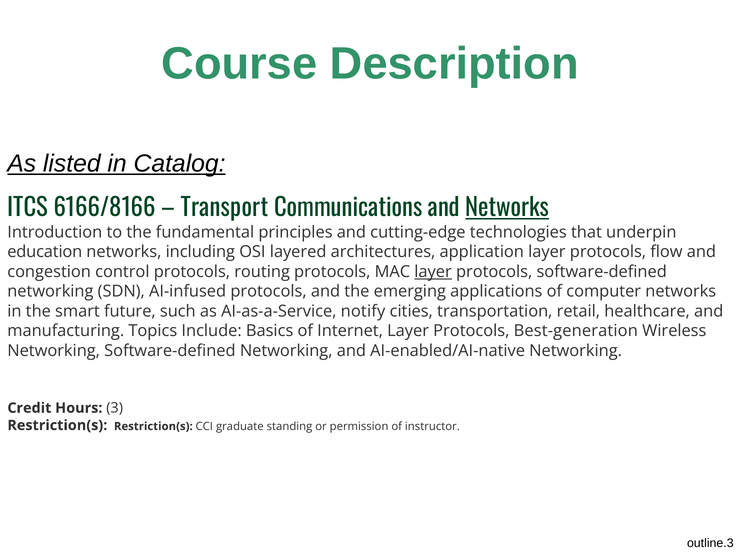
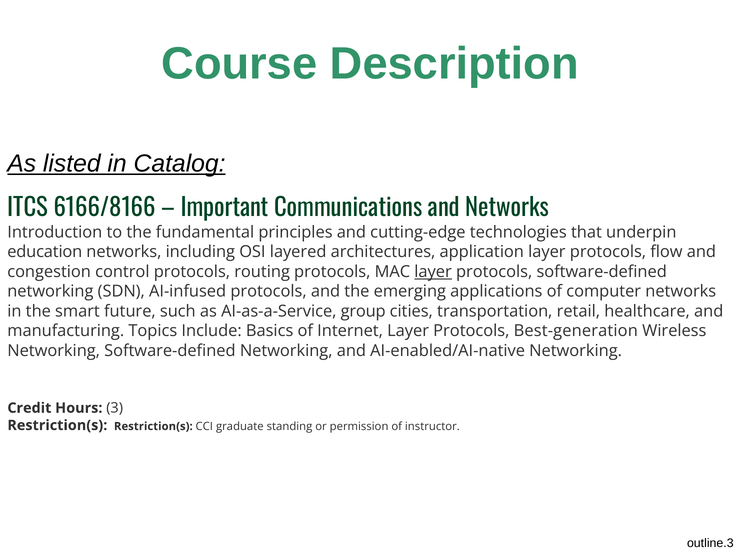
Transport: Transport -> Important (225, 208)
Networks underline: present -> none (507, 208)
notify: notify -> group (363, 311)
